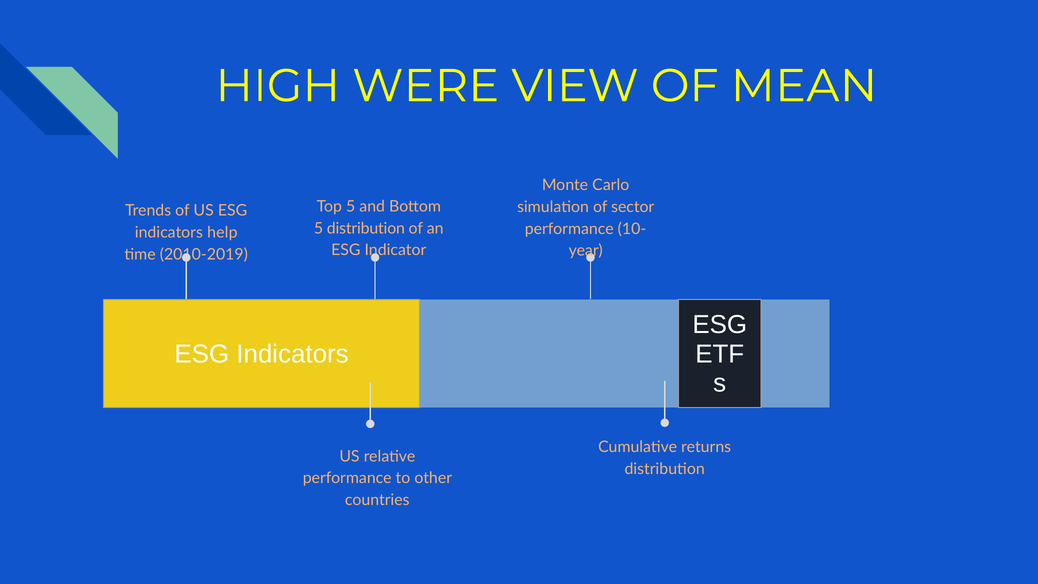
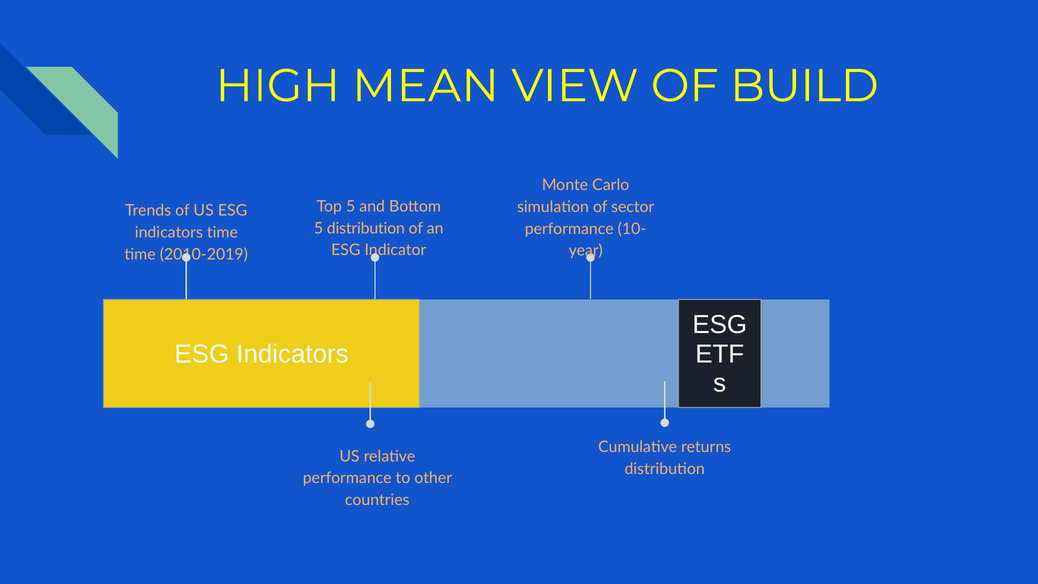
WERE: WERE -> MEAN (426, 86)
MEAN: MEAN -> BUILD (804, 86)
indicators help: help -> time (222, 233)
